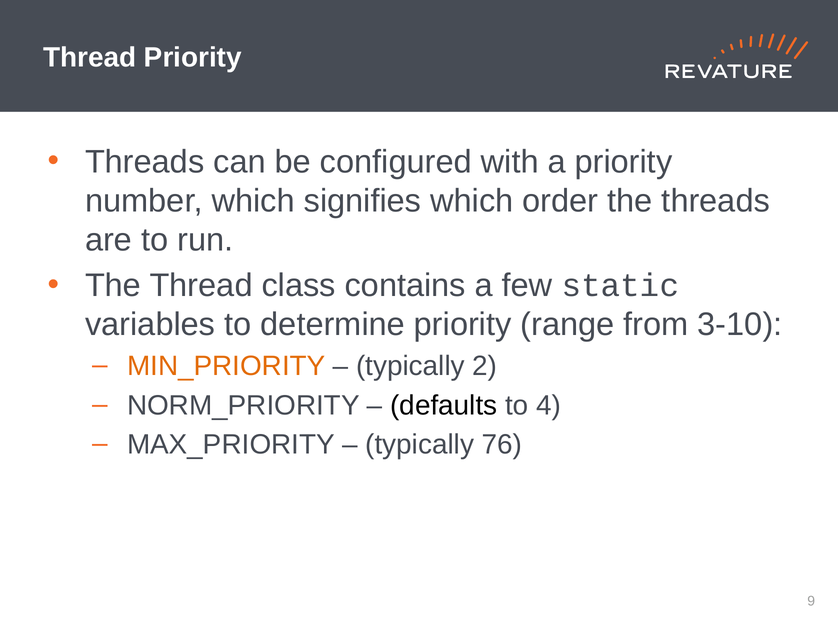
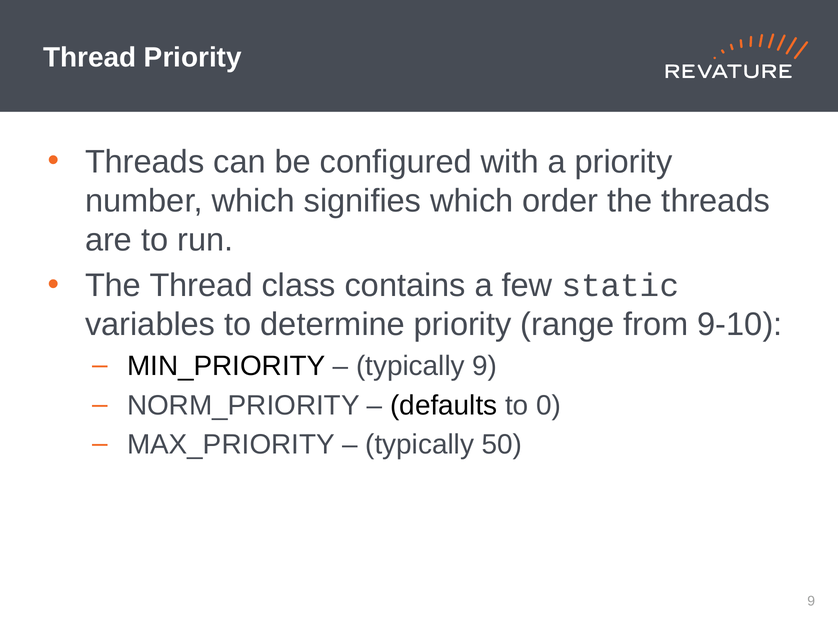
3-10: 3-10 -> 9-10 (740, 324)
MIN_PRIORITY colour: orange -> black (226, 366)
typically 2: 2 -> 9 (485, 366)
4: 4 -> 0 (548, 405)
76: 76 -> 50 (502, 444)
